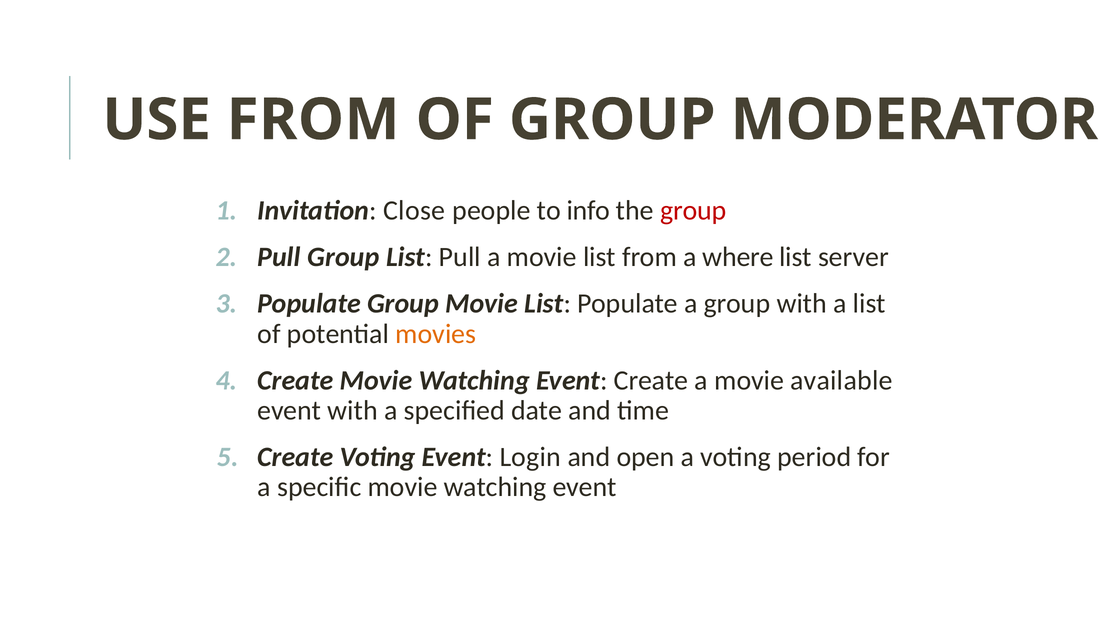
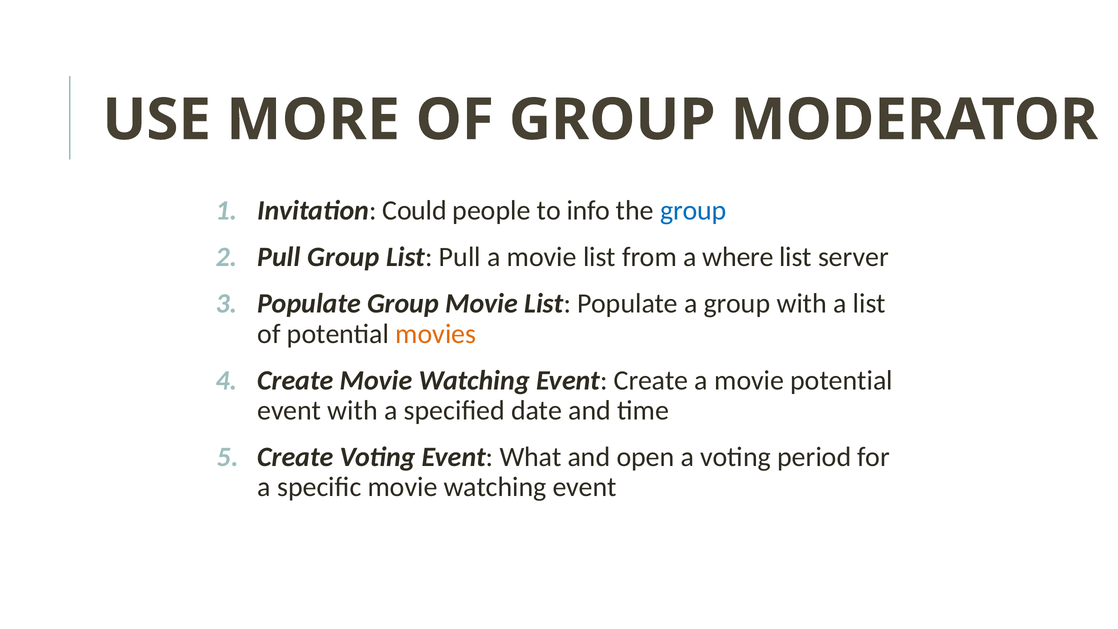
USE FROM: FROM -> MORE (313, 120)
Close: Close -> Could (415, 211)
group colour: red -> blue (693, 211)
movie available: available -> potential (842, 380)
Login: Login -> What (530, 457)
